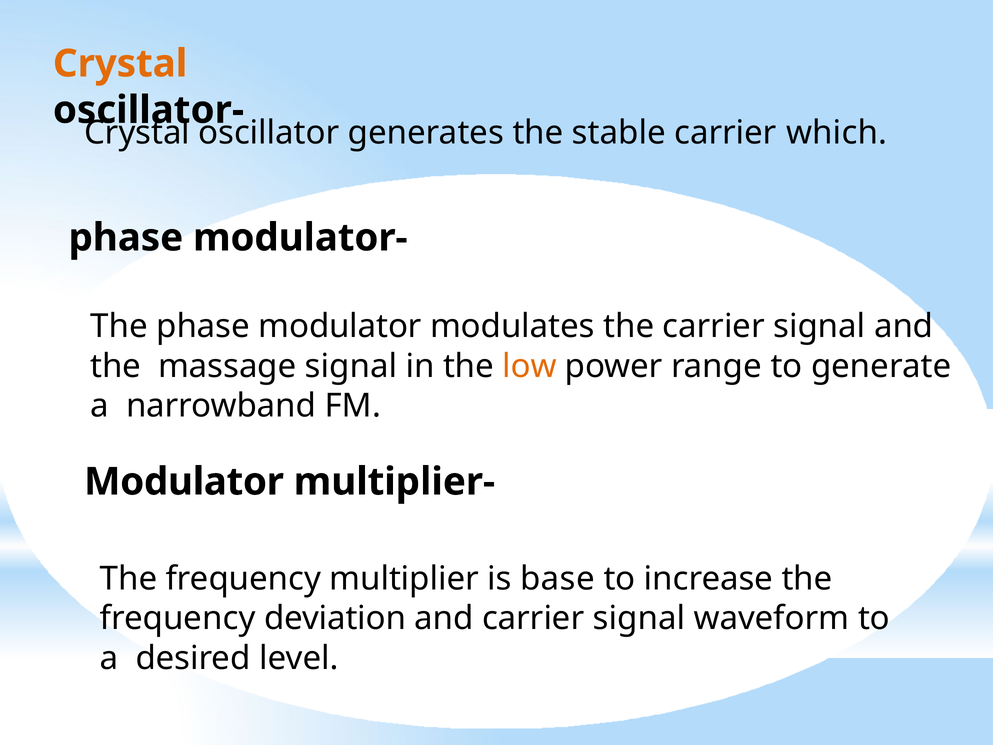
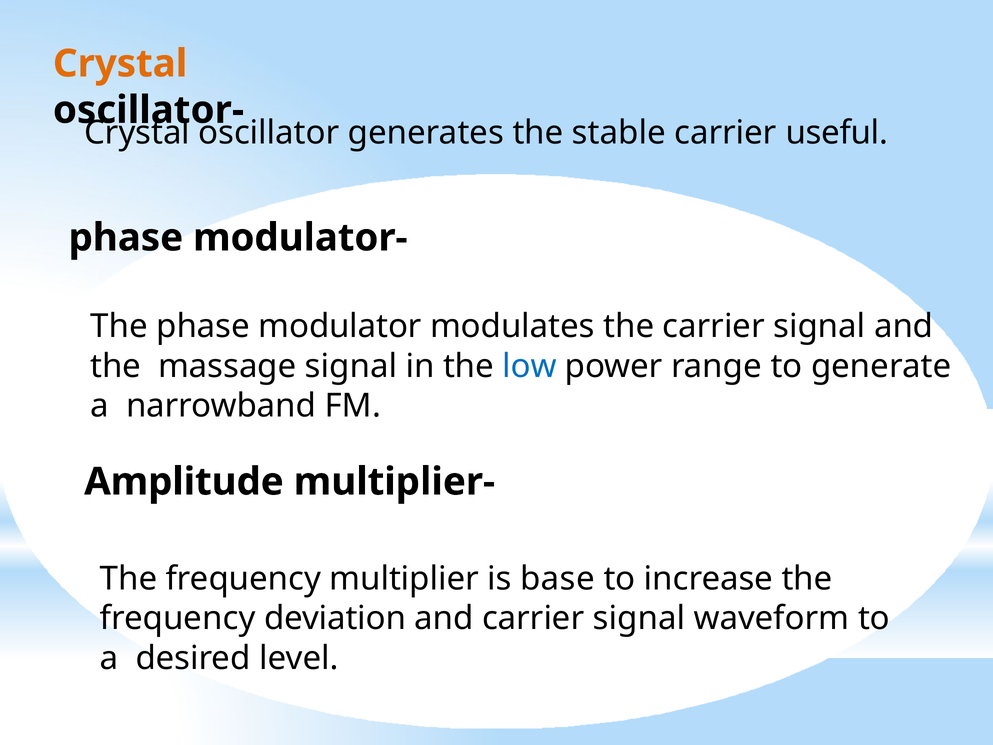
which: which -> useful (837, 133)
low colour: orange -> blue (529, 366)
Modulator: Modulator -> Amplitude (184, 482)
